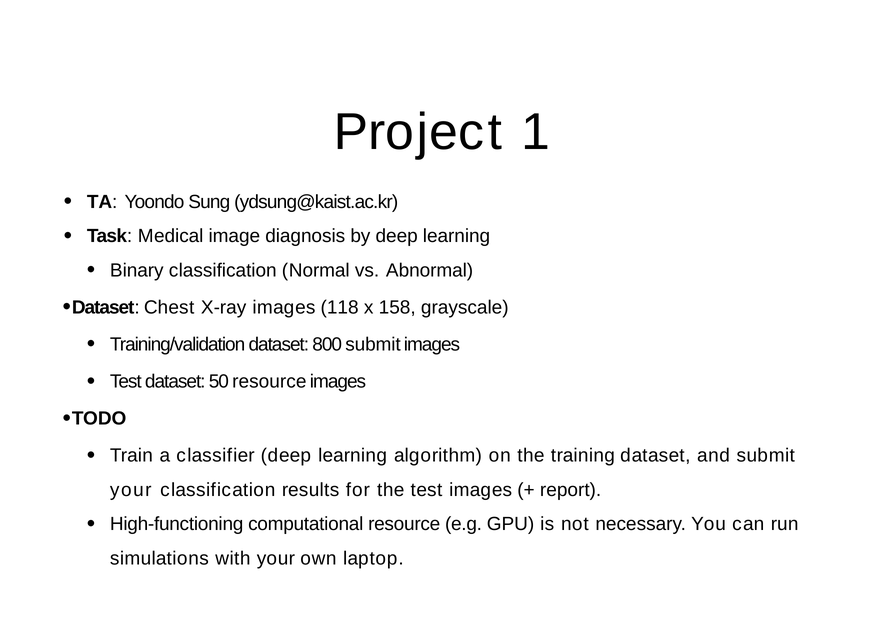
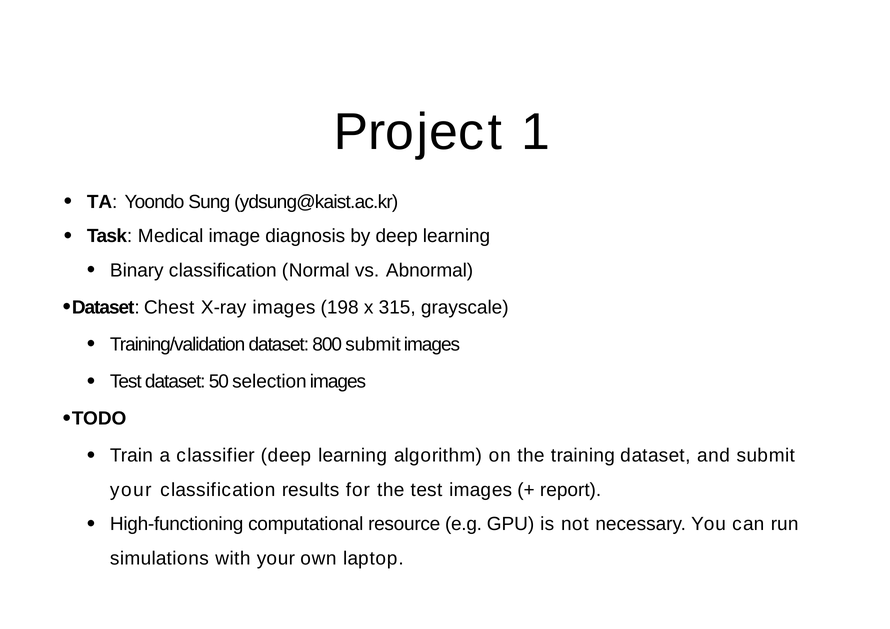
118: 118 -> 198 (340, 307)
158: 158 -> 315 (397, 307)
50 resource: resource -> selection (269, 382)
